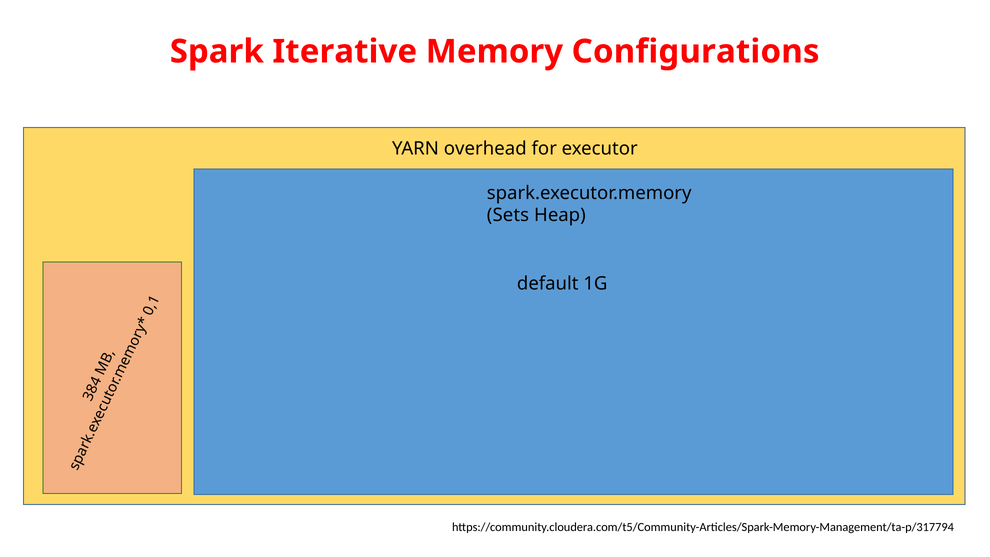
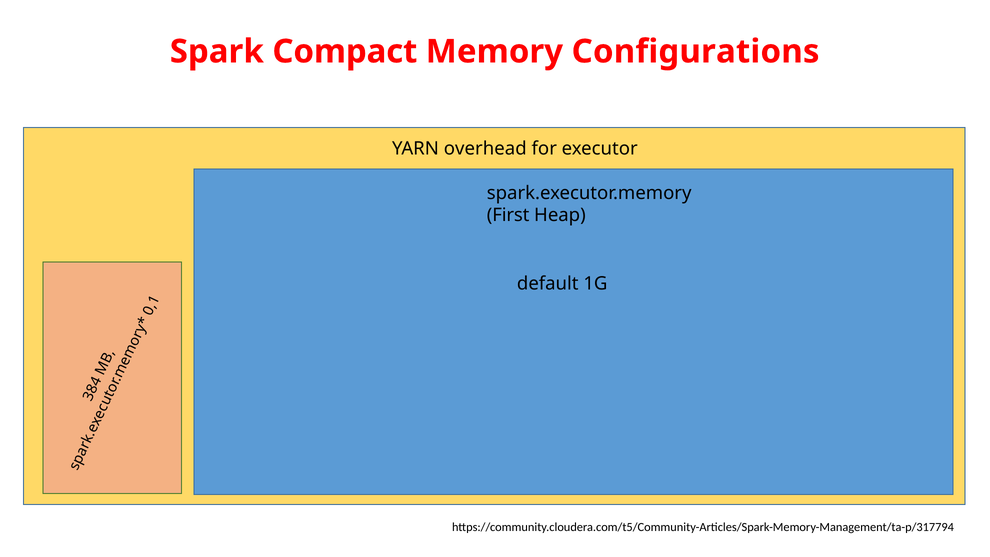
Iterative: Iterative -> Compact (345, 52)
Sets: Sets -> First (508, 215)
